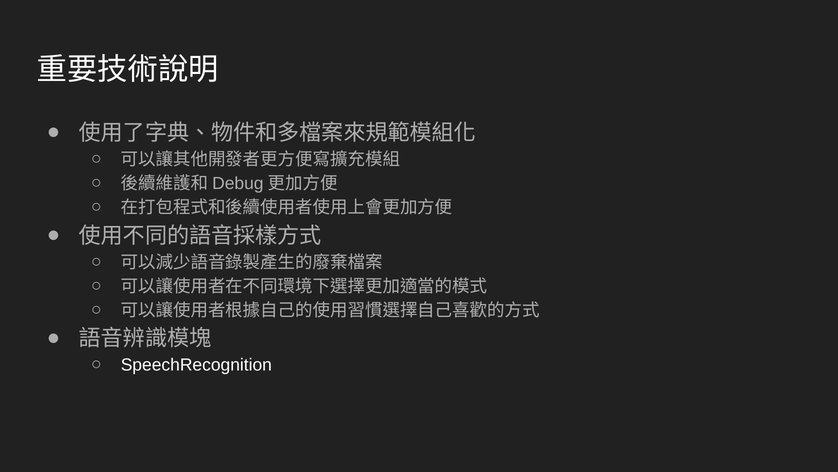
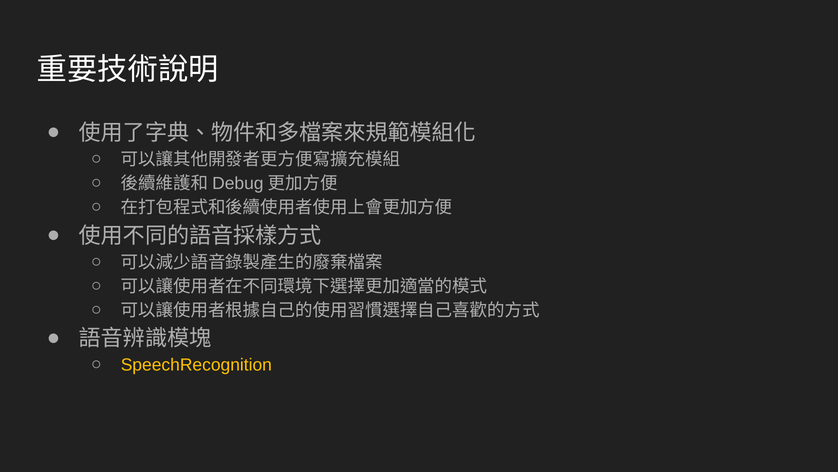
SpeechRecognition colour: white -> yellow (196, 365)
